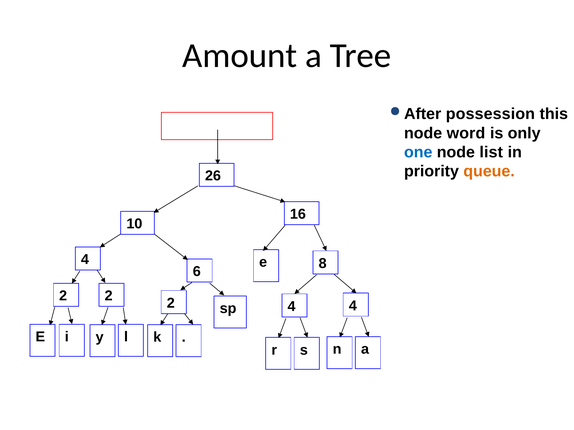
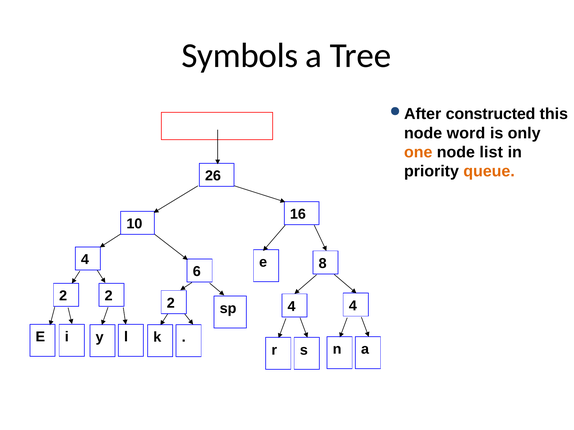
Amount: Amount -> Symbols (240, 56)
possession: possession -> constructed (491, 114)
one colour: blue -> orange (418, 152)
